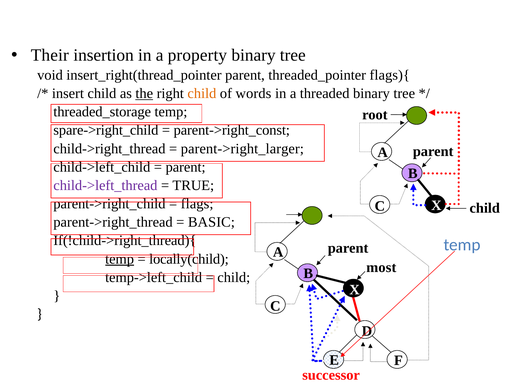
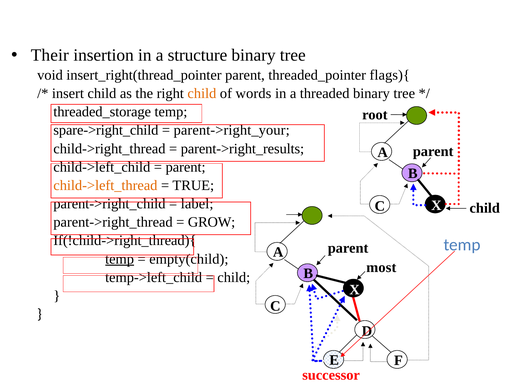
property: property -> structure (197, 55)
the underline: present -> none (144, 94)
parent->right_const: parent->right_const -> parent->right_your (232, 130)
parent->right_larger: parent->right_larger -> parent->right_results (242, 149)
child->left_thread colour: purple -> orange (105, 186)
flags: flags -> label (197, 204)
BASIC: BASIC -> GROW (212, 222)
locally(child: locally(child -> empty(child (189, 259)
